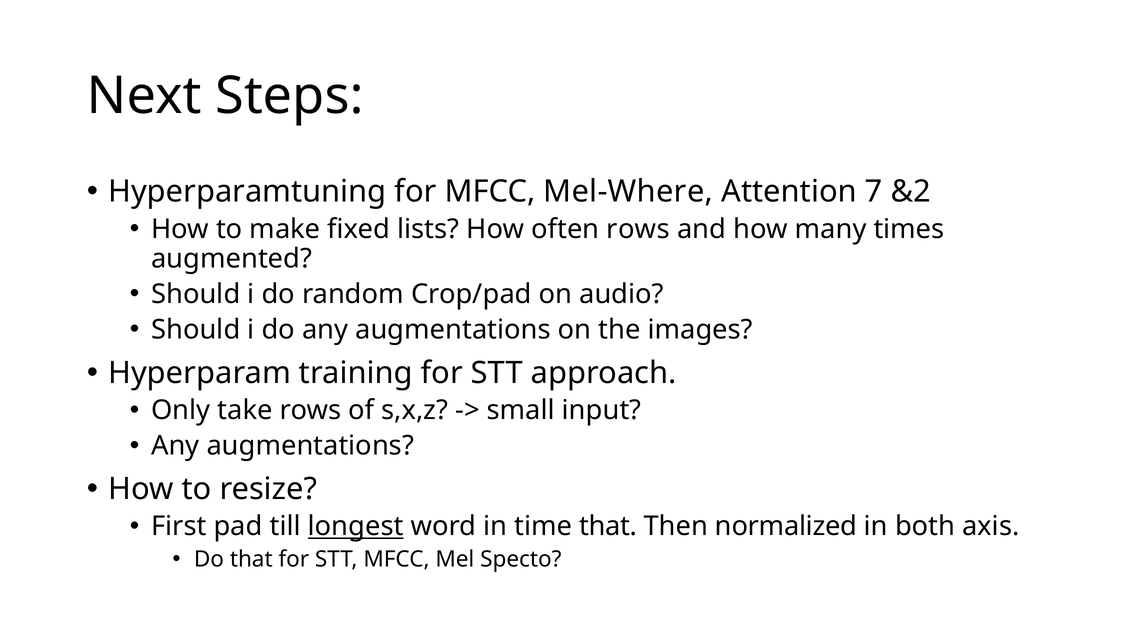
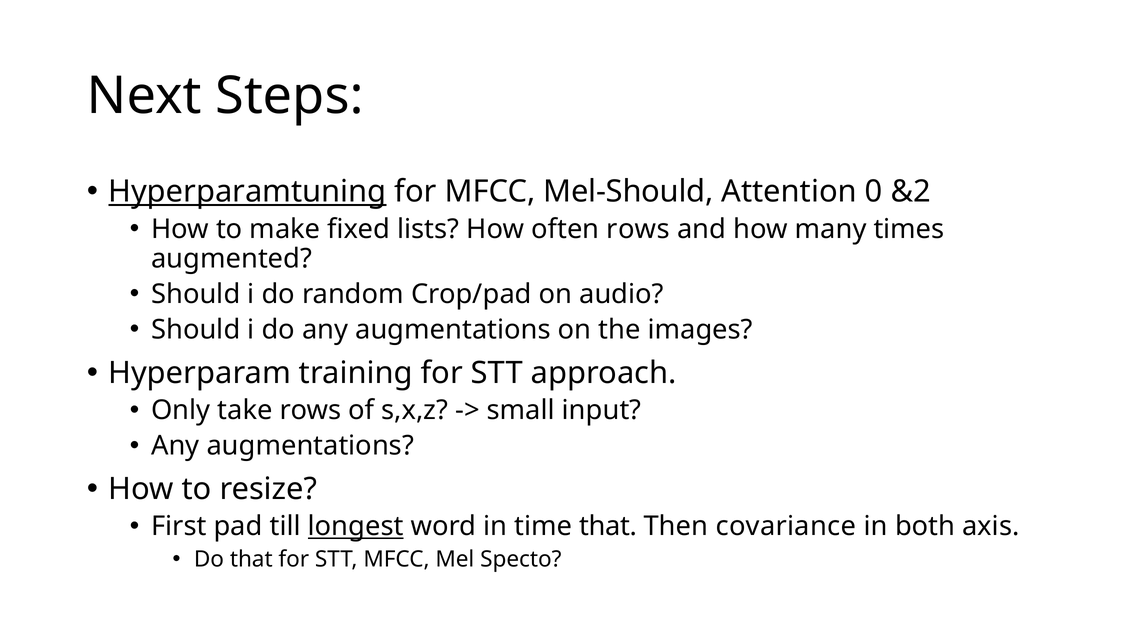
Hyperparamtuning underline: none -> present (247, 192)
Mel-Where: Mel-Where -> Mel-Should (628, 192)
7: 7 -> 0 (874, 192)
normalized: normalized -> covariance (786, 526)
